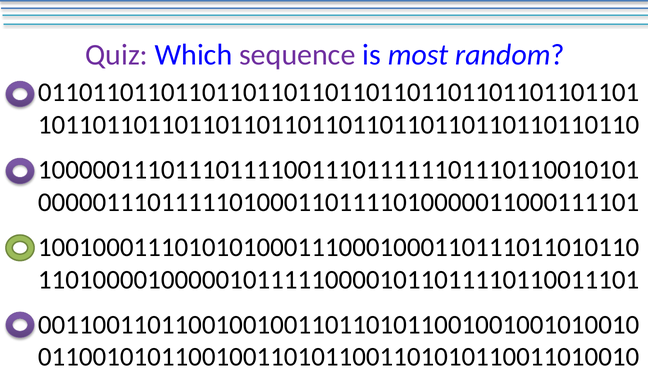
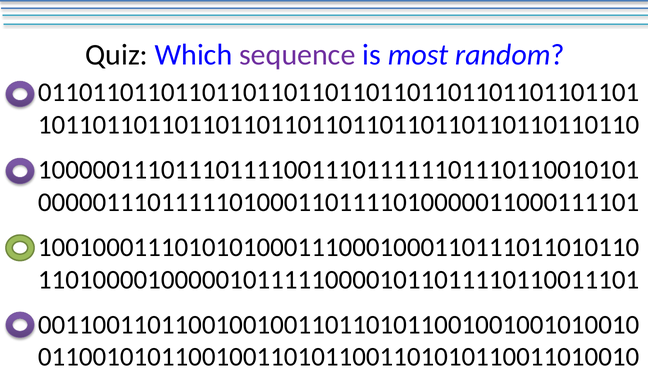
Quiz colour: purple -> black (117, 55)
